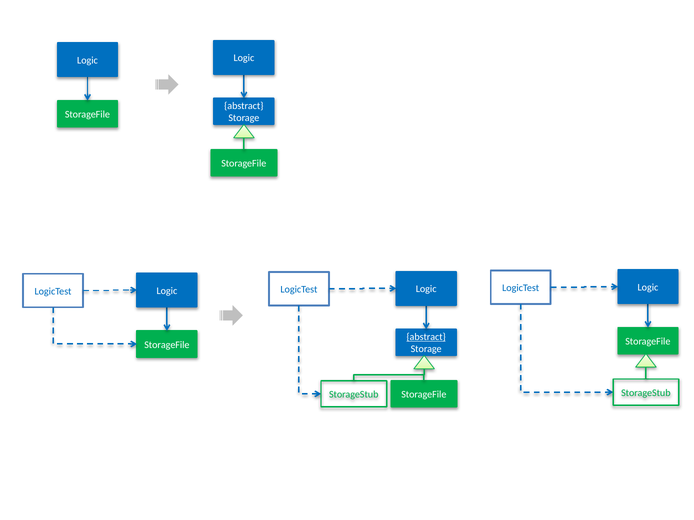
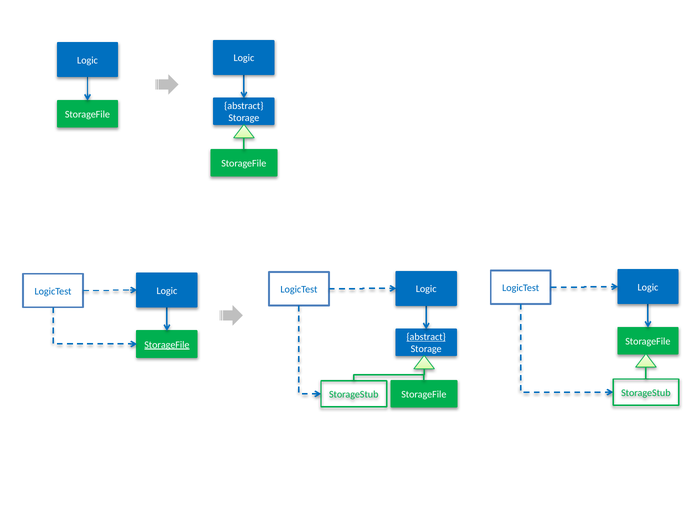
StorageFile underline: none -> present (167, 345)
